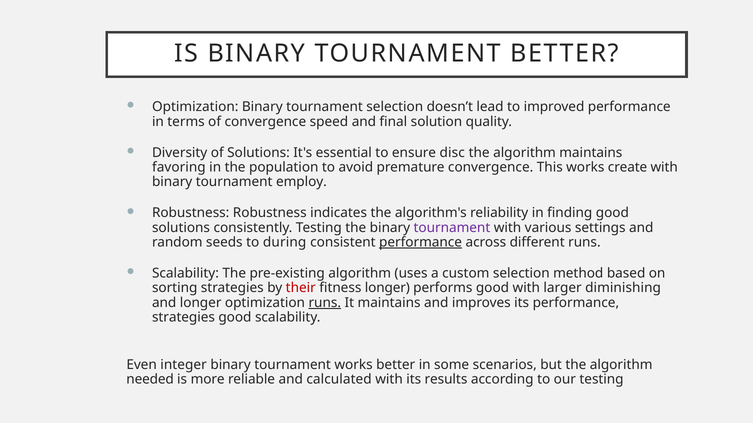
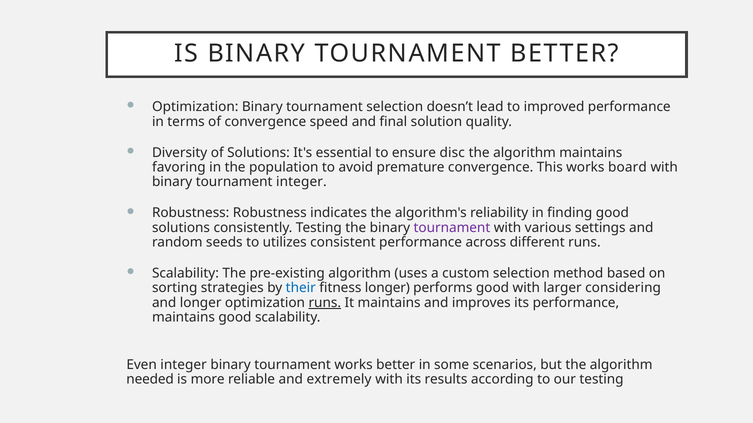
create: create -> board (627, 167)
tournament employ: employ -> integer (301, 182)
during: during -> utilizes (285, 243)
performance underline: present -> none (421, 243)
their colour: red -> blue (301, 288)
diminishing: diminishing -> considering (623, 288)
strategies: strategies -> maintains (183, 318)
calculated: calculated -> extremely (339, 380)
